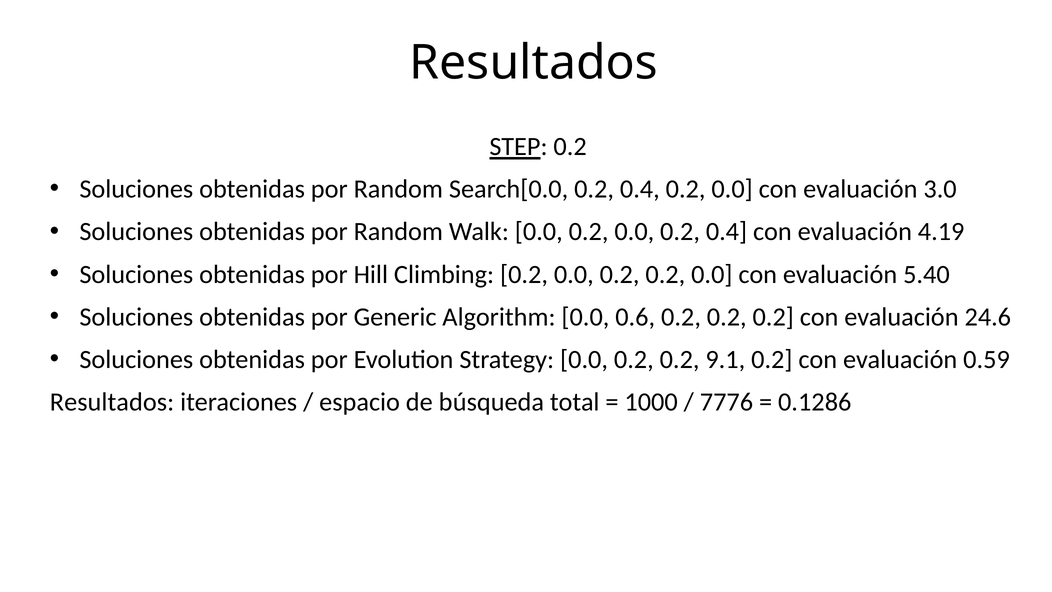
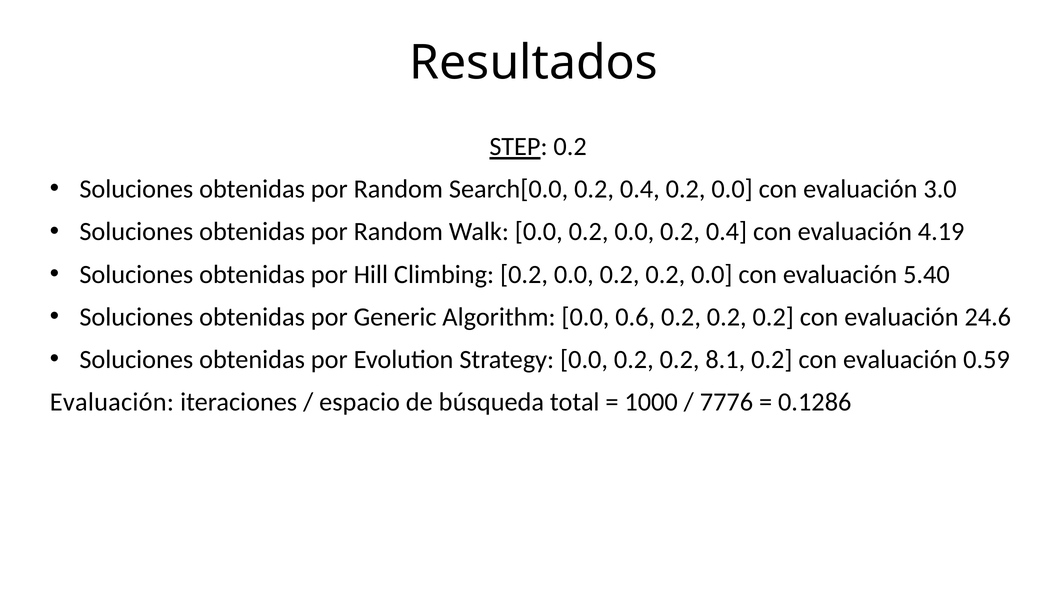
9.1: 9.1 -> 8.1 (725, 359)
Resultados: Resultados -> Evaluación (112, 402)
